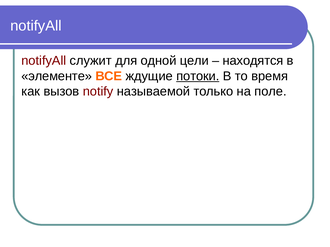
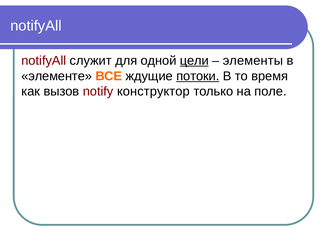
цели underline: none -> present (194, 61)
находятся: находятся -> элементы (253, 61)
называемой: называемой -> конструктор (153, 92)
